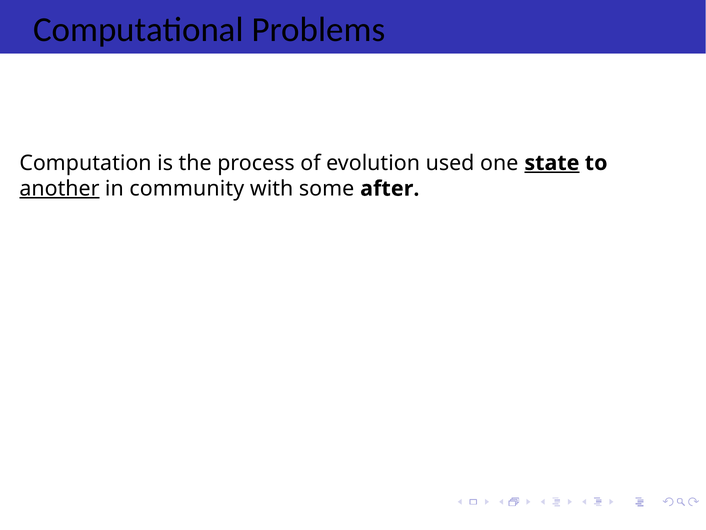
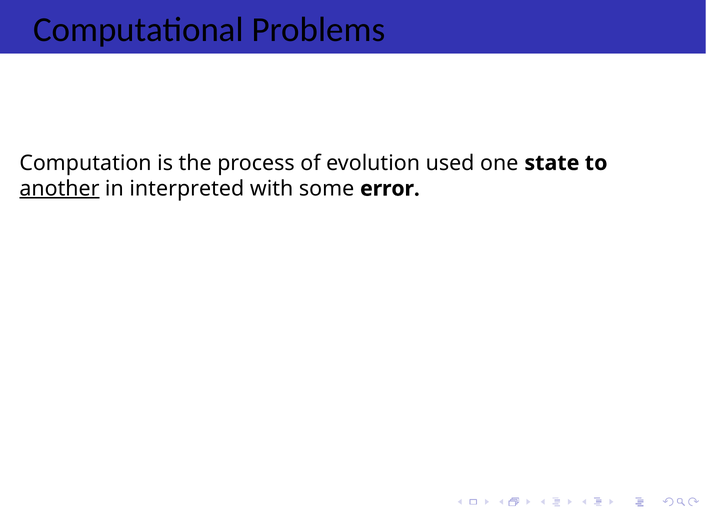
state underline: present -> none (552, 163)
community: community -> interpreted (187, 189)
after: after -> error (390, 189)
